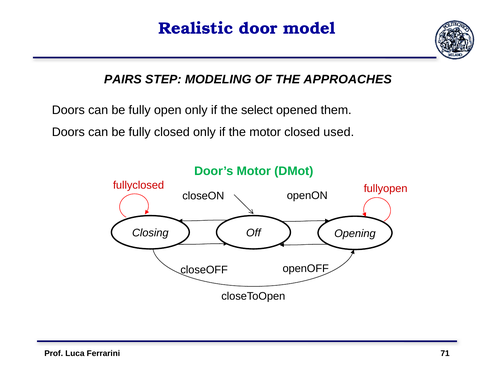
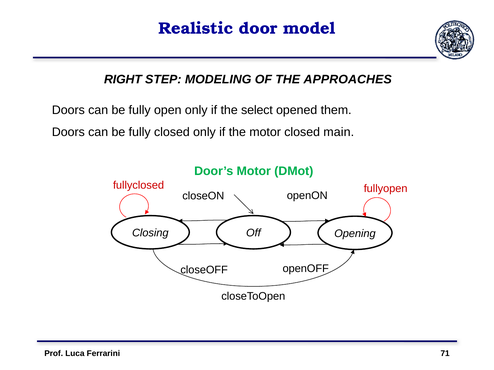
PAIRS: PAIRS -> RIGHT (123, 79)
used: used -> main (339, 132)
